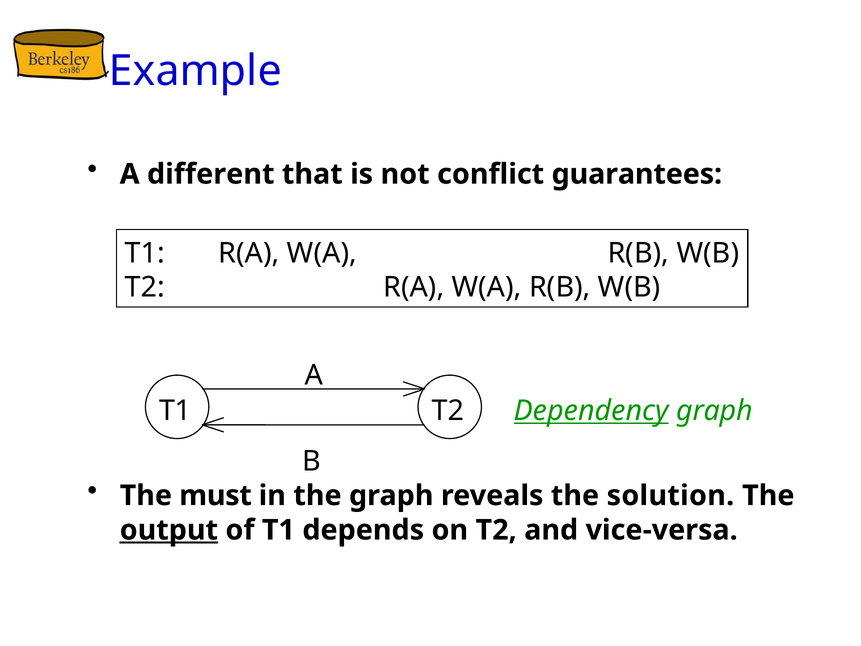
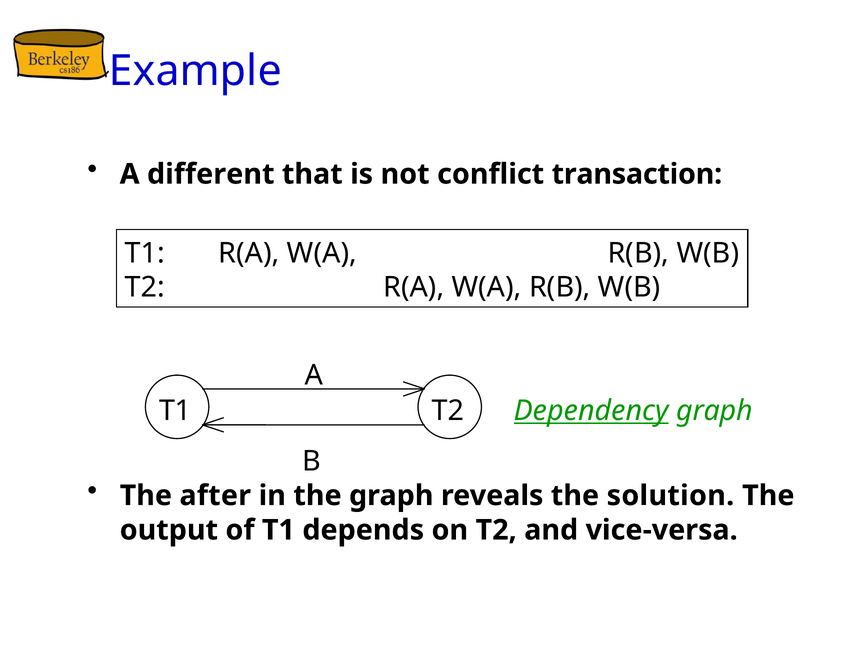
guarantees: guarantees -> transaction (637, 174)
must: must -> after (215, 495)
output underline: present -> none (169, 530)
